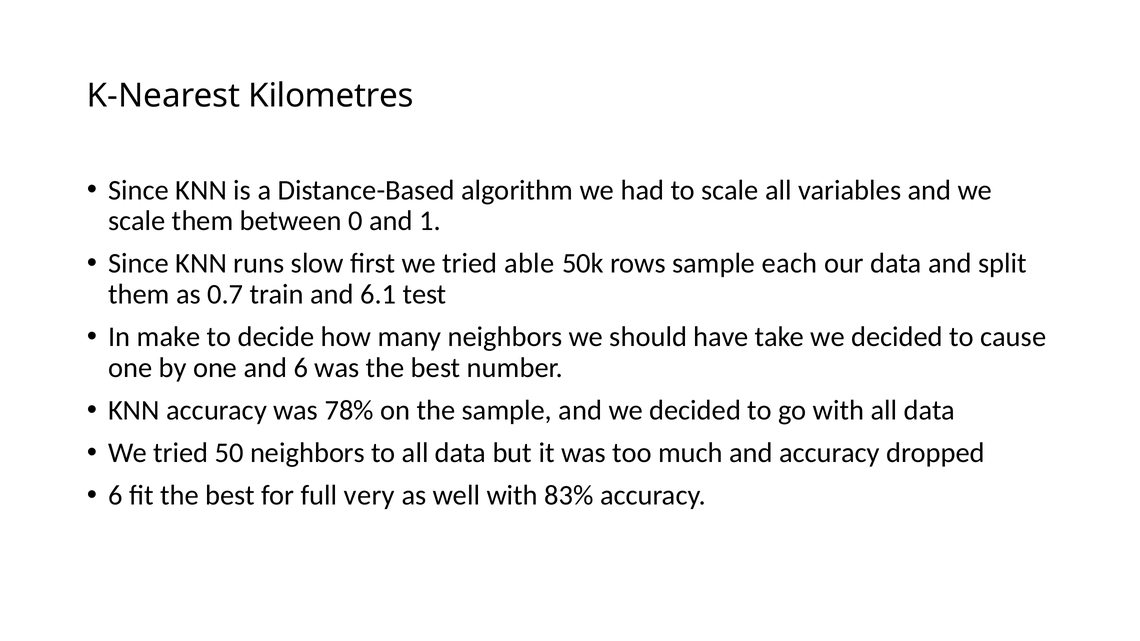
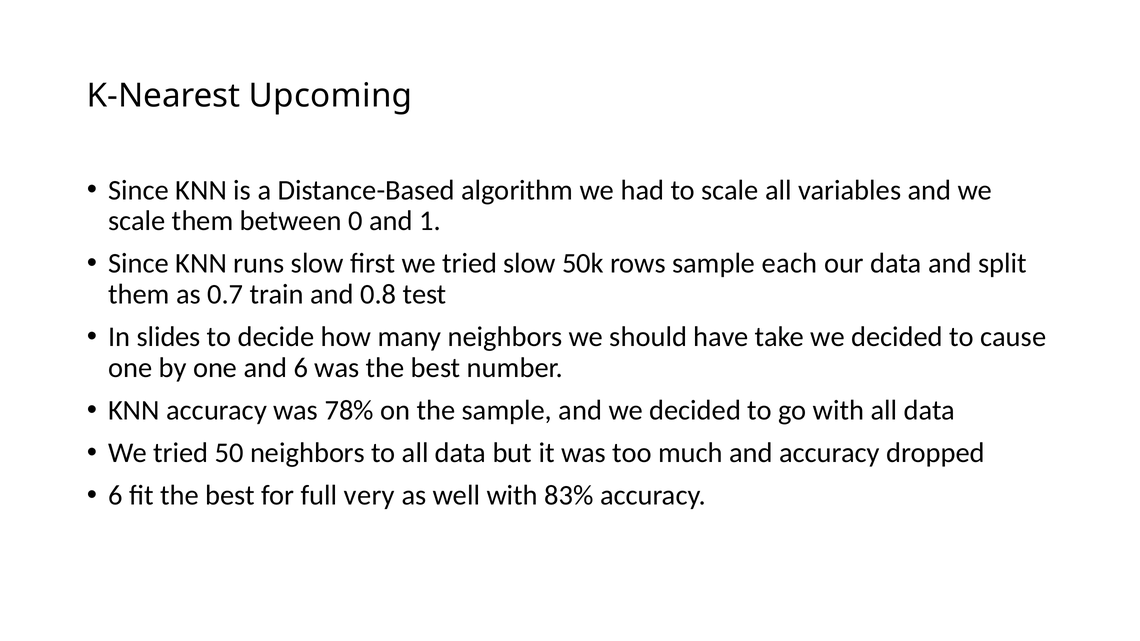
Kilometres: Kilometres -> Upcoming (331, 96)
tried able: able -> slow (530, 264)
6.1: 6.1 -> 0.8 (378, 294)
make: make -> slides (169, 337)
